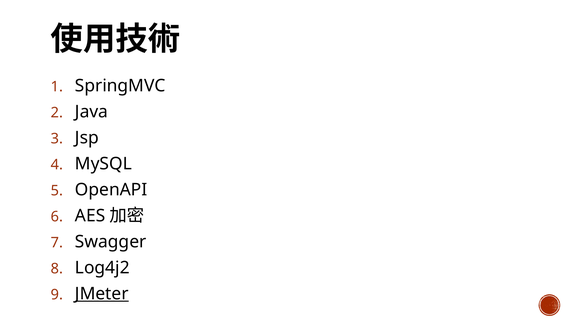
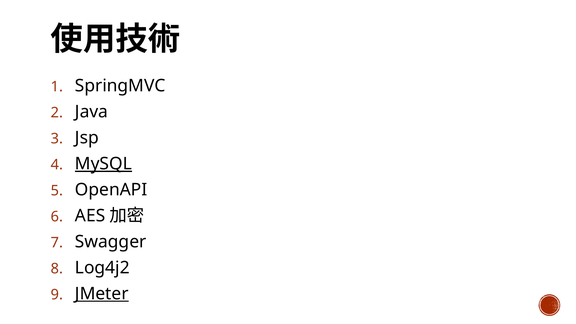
MySQL underline: none -> present (103, 164)
